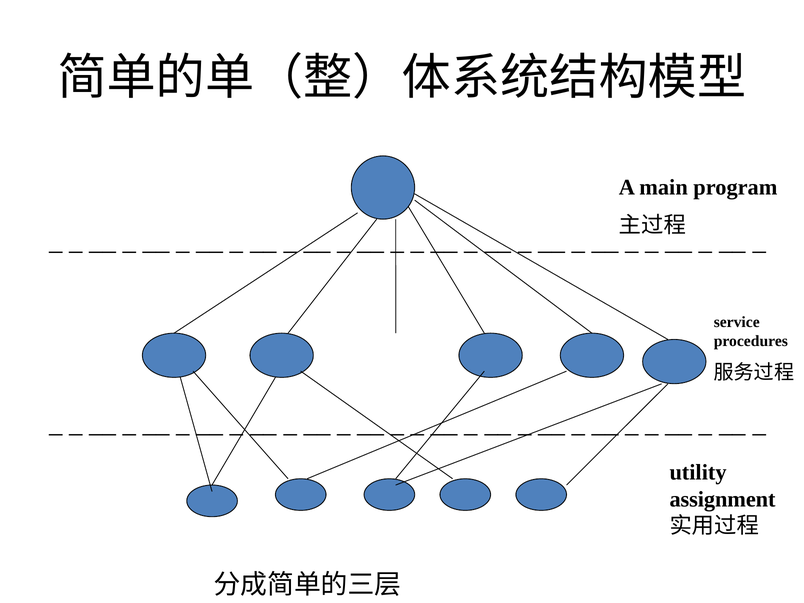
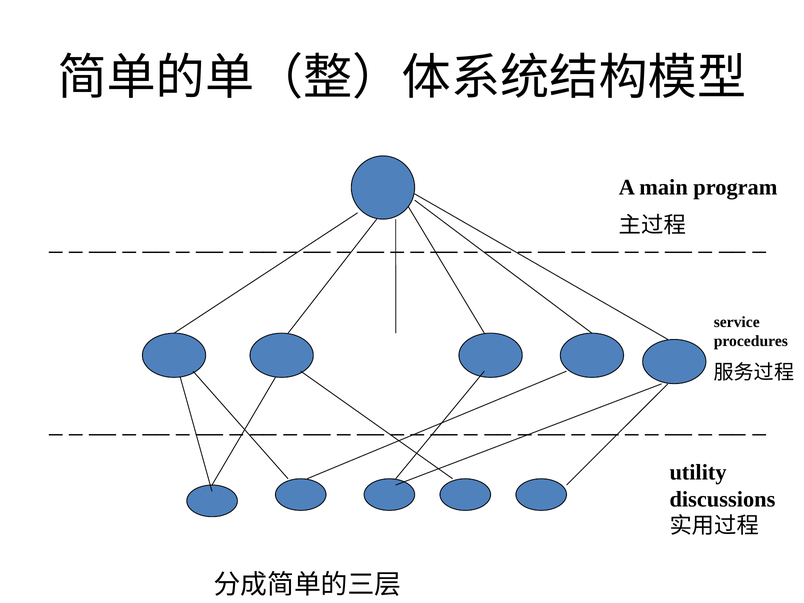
assignment: assignment -> discussions (722, 499)
